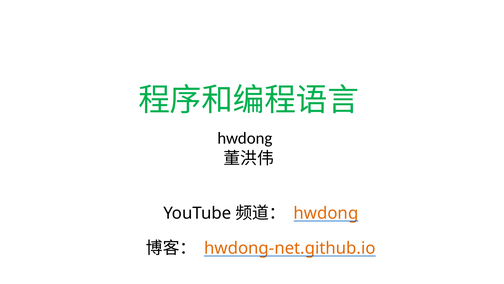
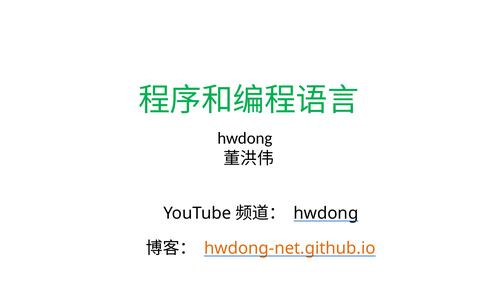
hwdong colour: orange -> black (326, 213)
